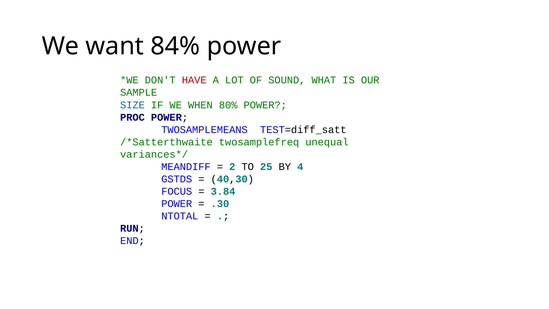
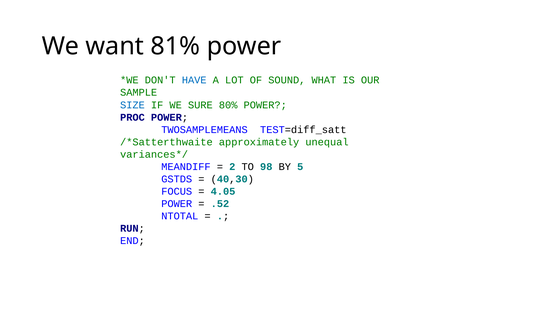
84%: 84% -> 81% (175, 46)
HAVE colour: red -> blue (194, 80)
WHEN: WHEN -> SURE (200, 105)
twosamplefreq: twosamplefreq -> approximately (259, 142)
25: 25 -> 98 (266, 167)
4: 4 -> 5 (300, 167)
3.84: 3.84 -> 4.05 (223, 191)
.30: .30 -> .52 (220, 204)
